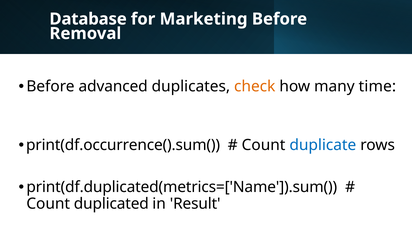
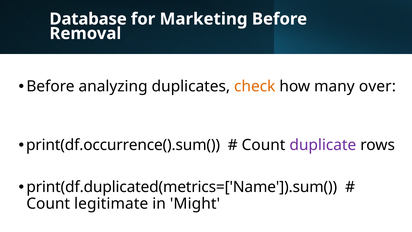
advanced: advanced -> analyzing (113, 86)
time: time -> over (377, 86)
duplicate colour: blue -> purple (323, 145)
duplicated: duplicated -> legitimate (111, 204)
Result: Result -> Might (195, 204)
